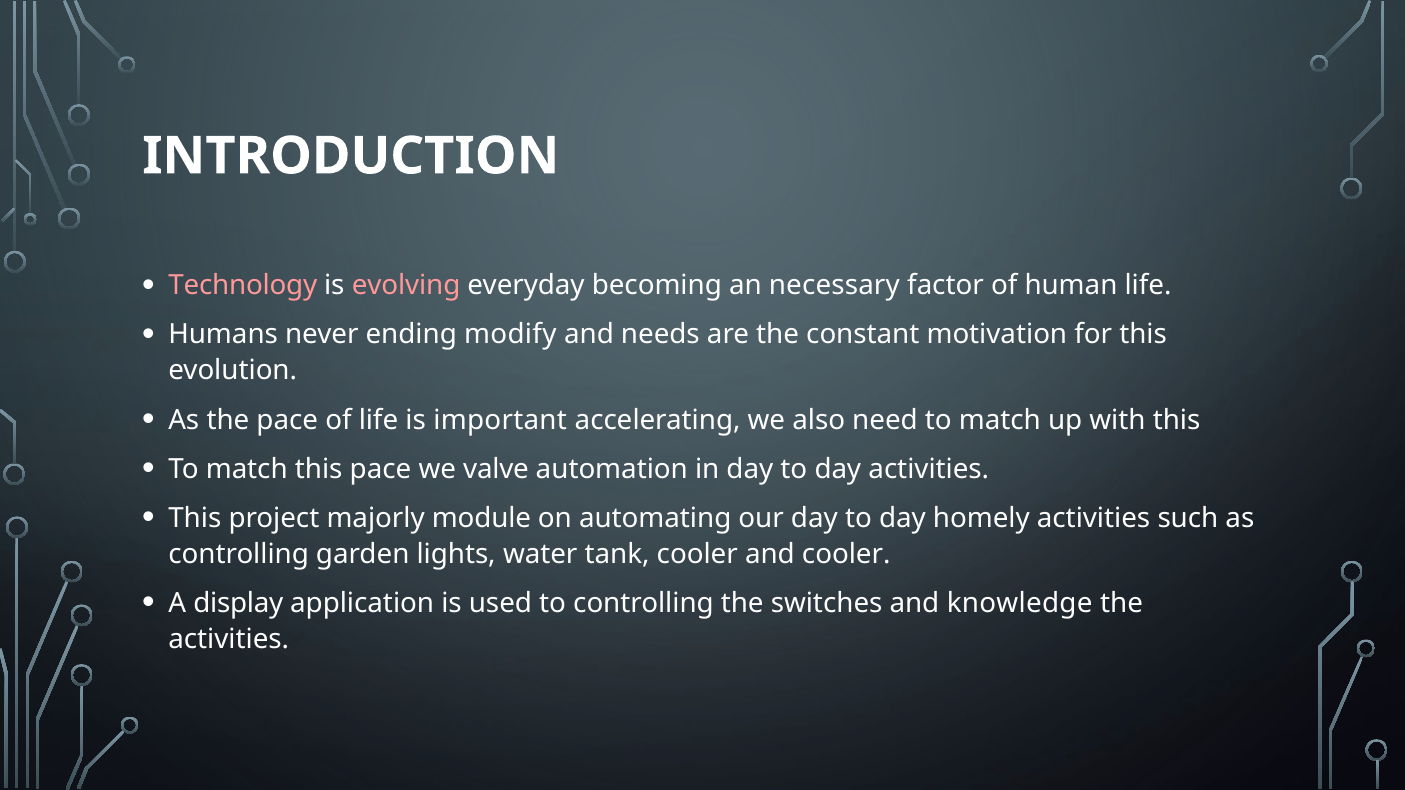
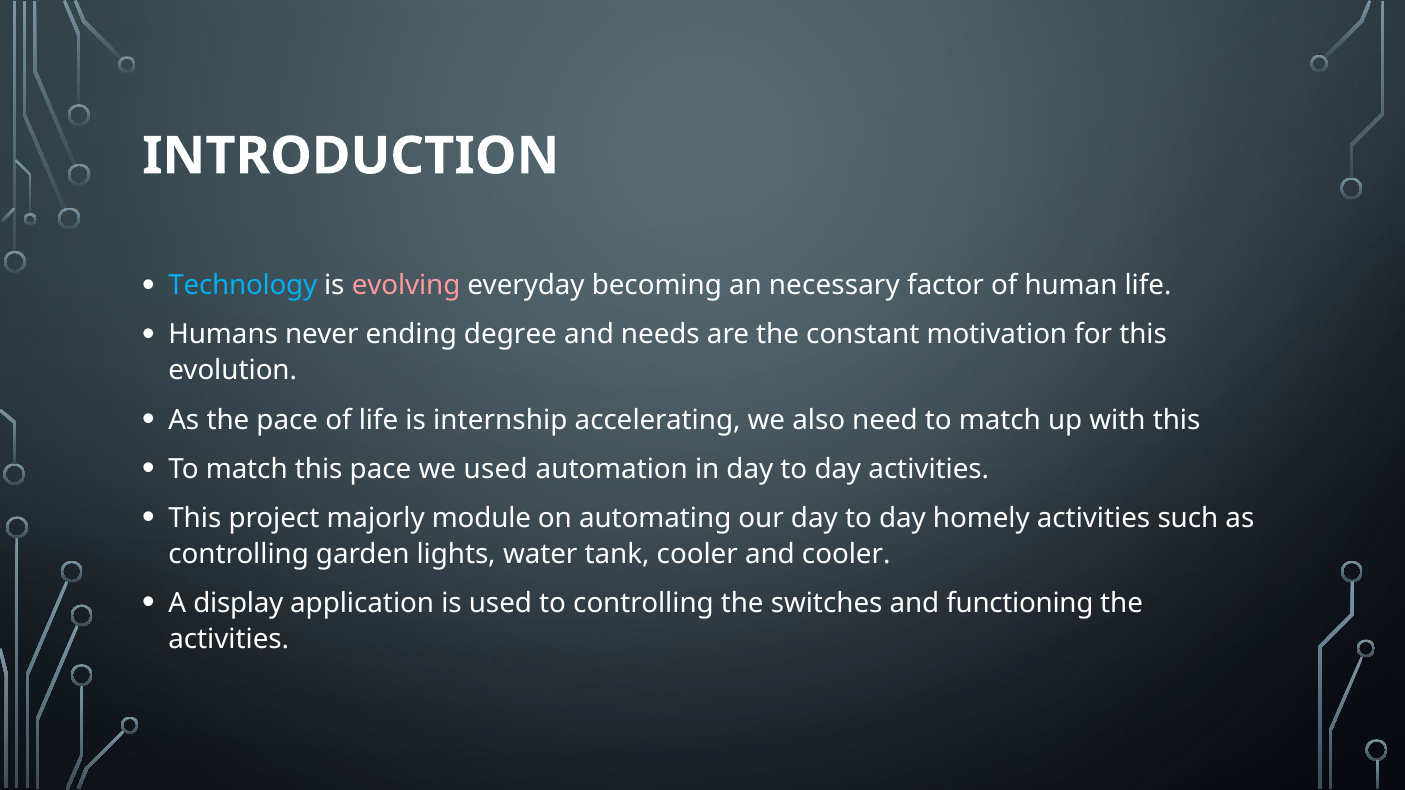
Technology colour: pink -> light blue (243, 286)
modify: modify -> degree (510, 335)
important: important -> internship (500, 420)
we valve: valve -> used (496, 469)
knowledge: knowledge -> functioning (1020, 604)
